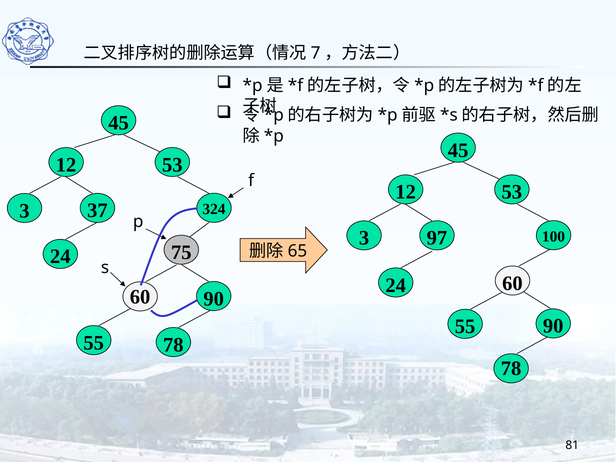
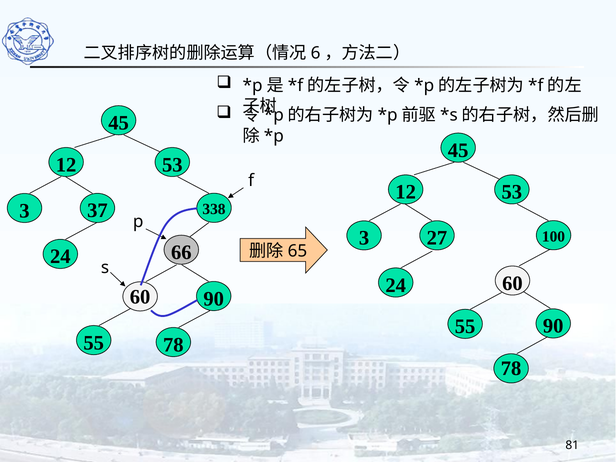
7: 7 -> 6 (316, 53)
324: 324 -> 338 (214, 209)
97: 97 -> 27 (437, 238)
75: 75 -> 66 (181, 253)
